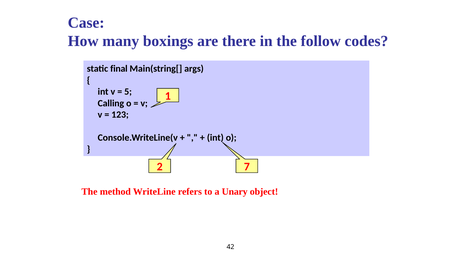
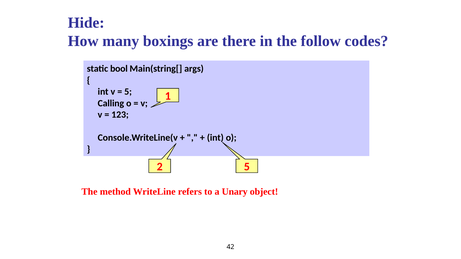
Case: Case -> Hide (86, 23)
final: final -> bool (119, 69)
2 7: 7 -> 5 (247, 167)
